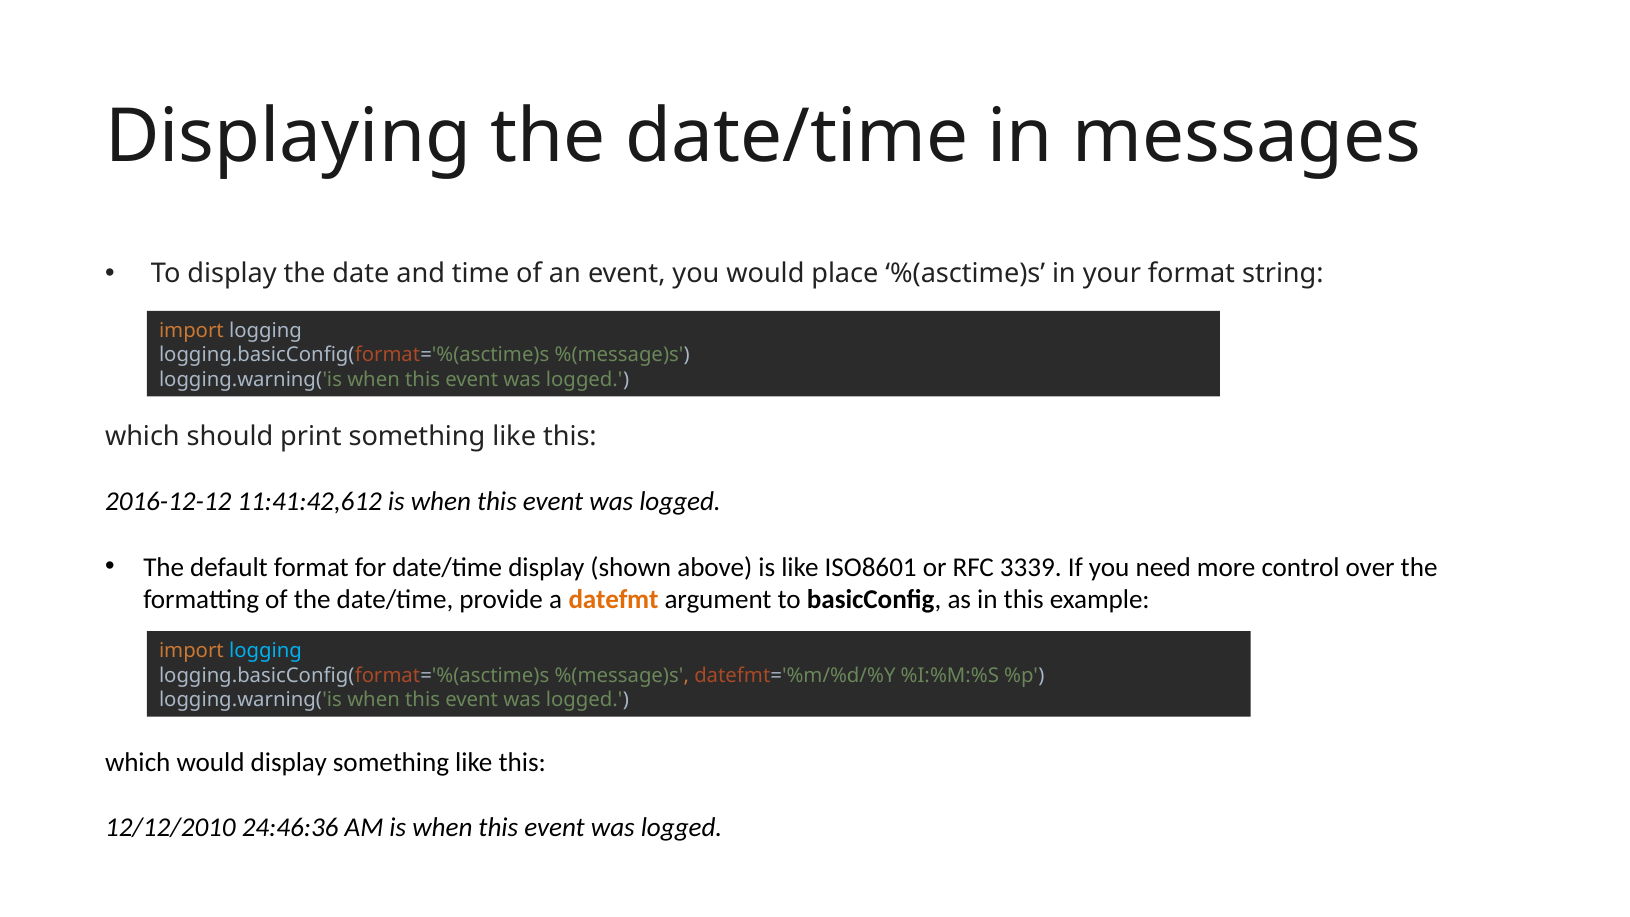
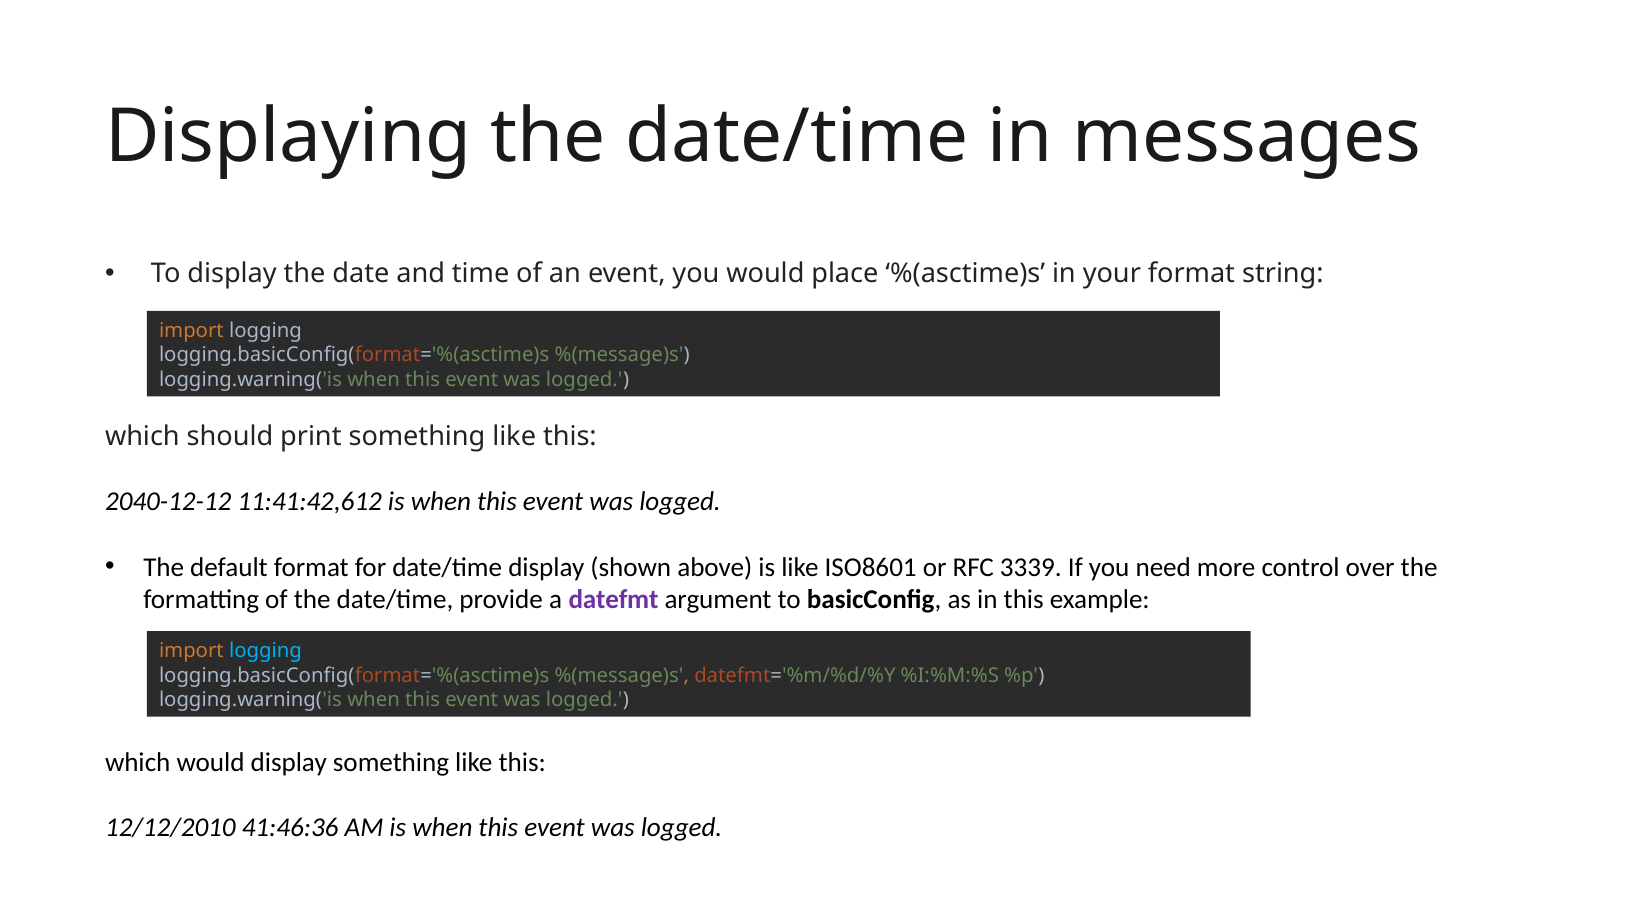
2016-12-12: 2016-12-12 -> 2040-12-12 (168, 502)
datefmt colour: orange -> purple (614, 600)
24:46:36: 24:46:36 -> 41:46:36 (290, 828)
